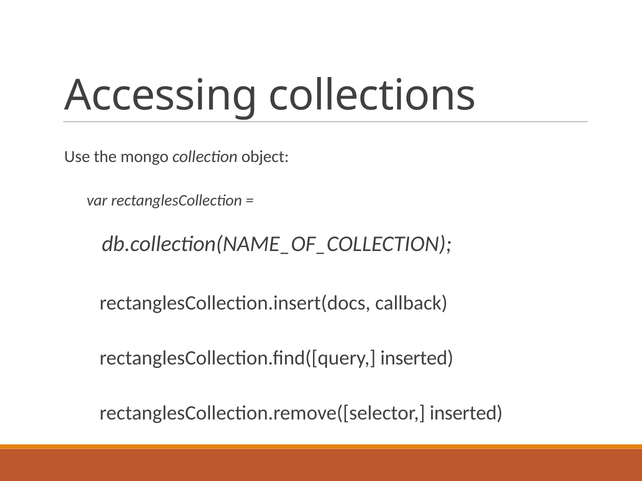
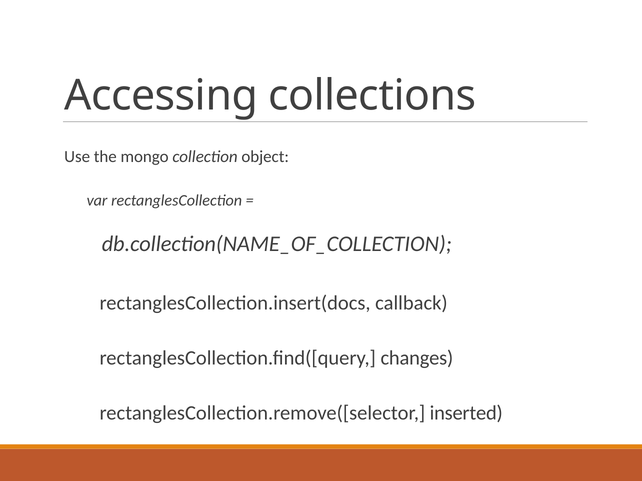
rectanglesCollection.find([query inserted: inserted -> changes (417, 358)
